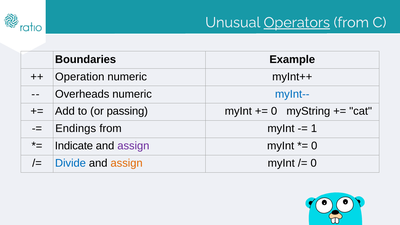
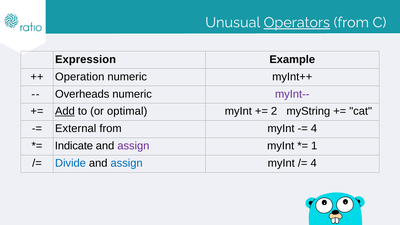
Boundaries: Boundaries -> Expression (86, 59)
myInt-- colour: blue -> purple (292, 94)
Add underline: none -> present (65, 111)
passing: passing -> optimal (127, 111)
0: 0 -> 2 (274, 111)
Endings: Endings -> External (76, 129)
1: 1 -> 4 (314, 129)
0: 0 -> 1 (314, 146)
assign colour: orange -> blue (127, 163)
0: 0 -> 4 (314, 163)
